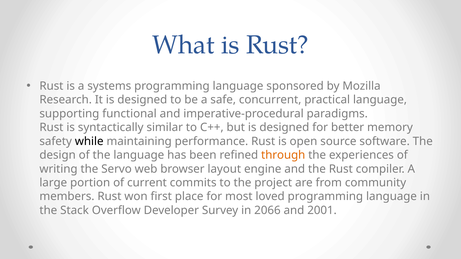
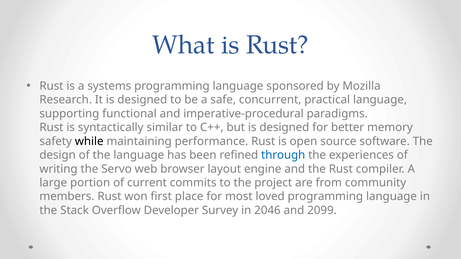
through colour: orange -> blue (283, 155)
2066: 2066 -> 2046 (267, 211)
2001: 2001 -> 2099 (322, 211)
